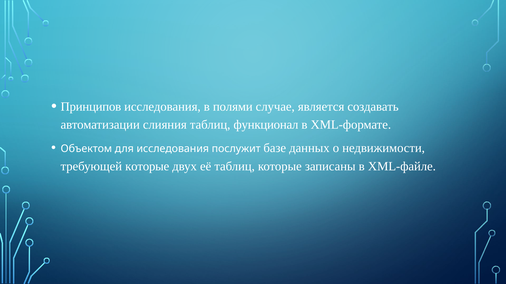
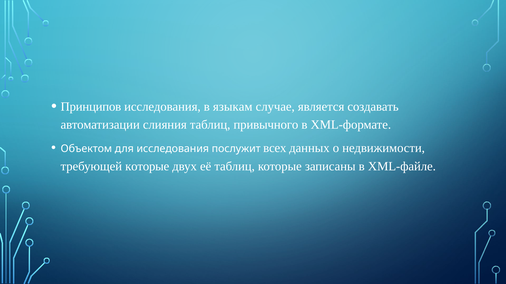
полями: полями -> языкам (233, 107)
функционал: функционал -> привычного (266, 125)
базе: базе -> всех (275, 148)
